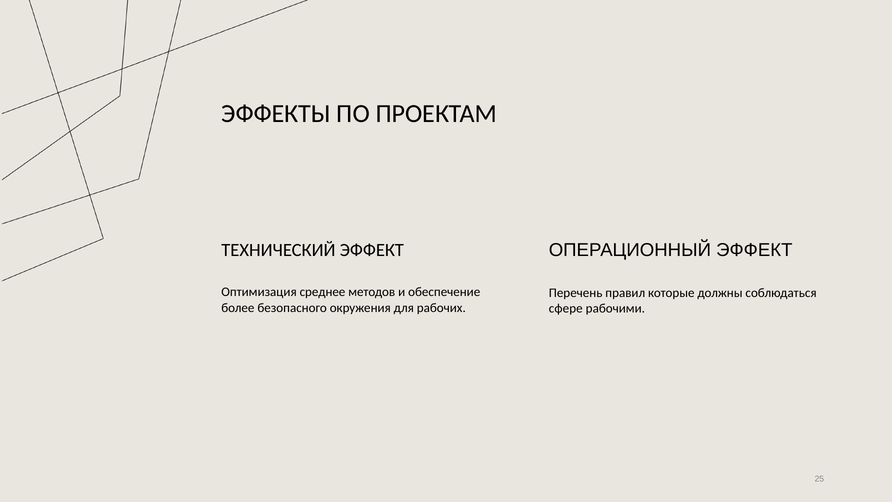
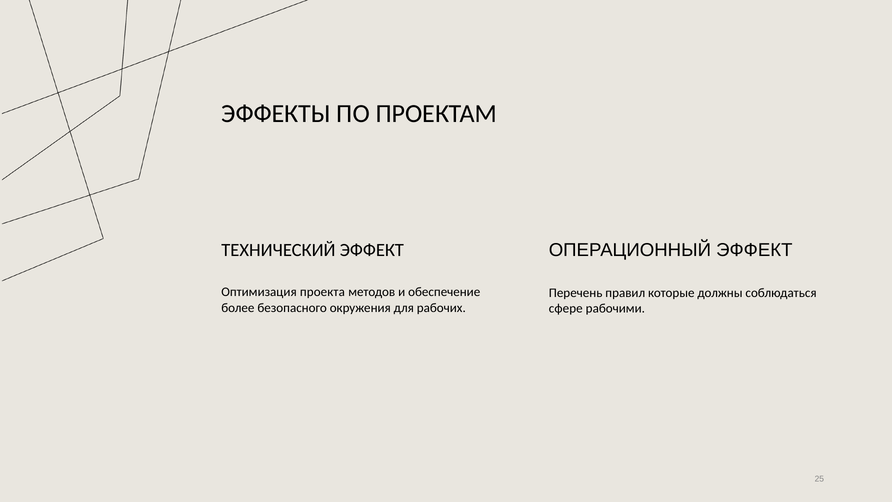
среднее: среднее -> проекта (322, 292)
